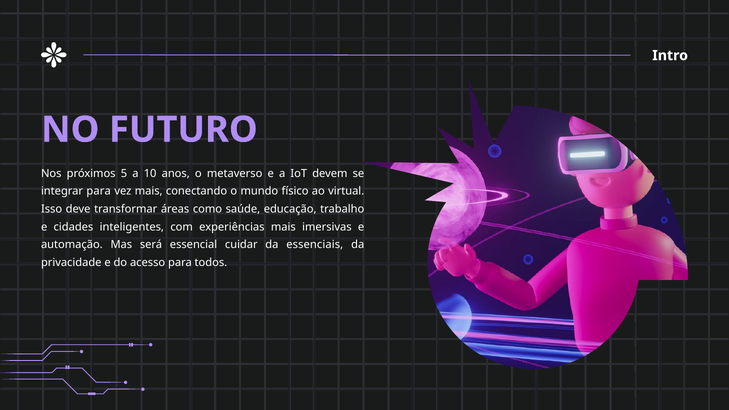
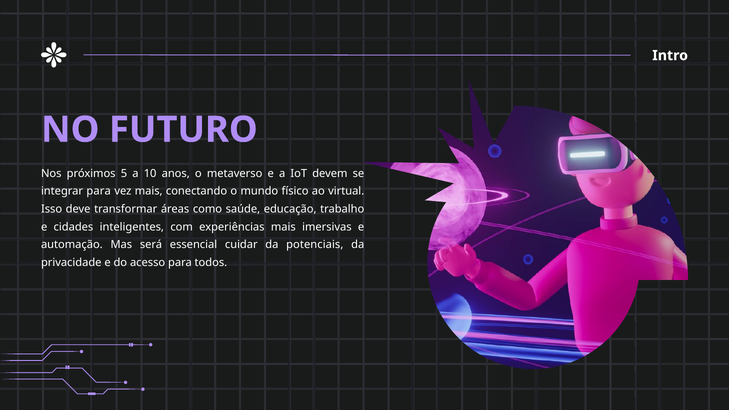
essenciais: essenciais -> potenciais (315, 245)
